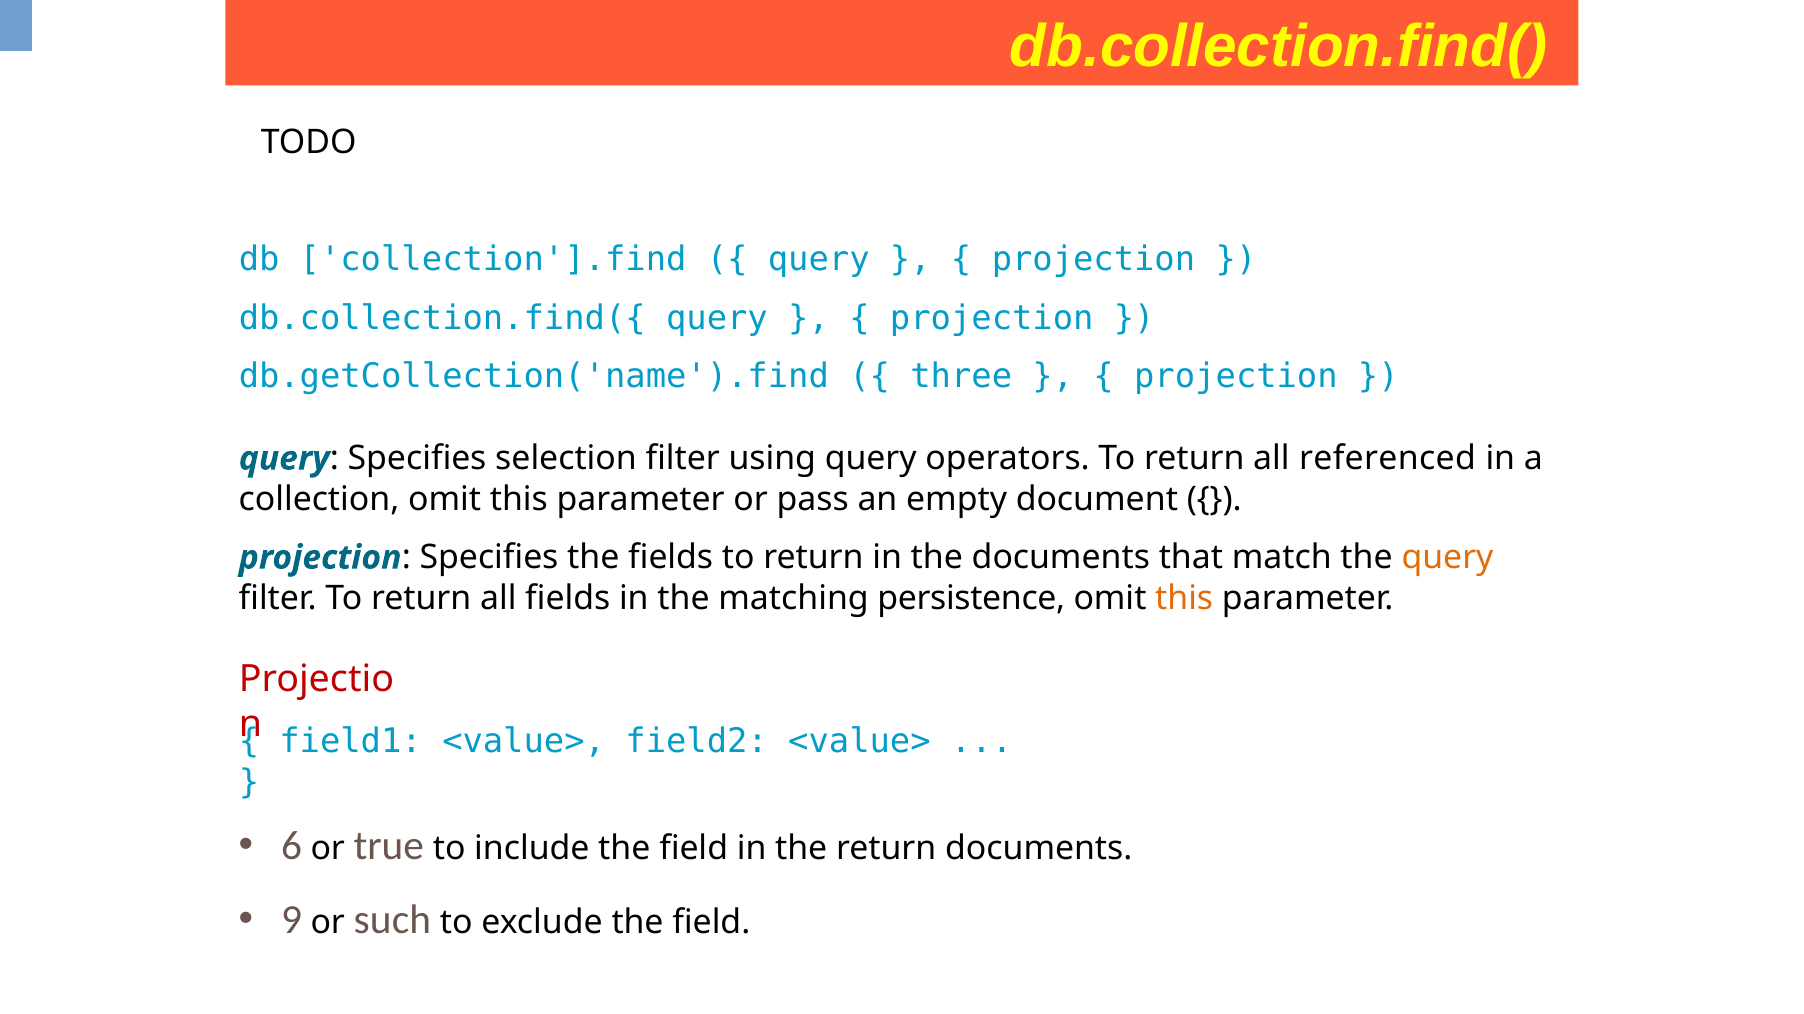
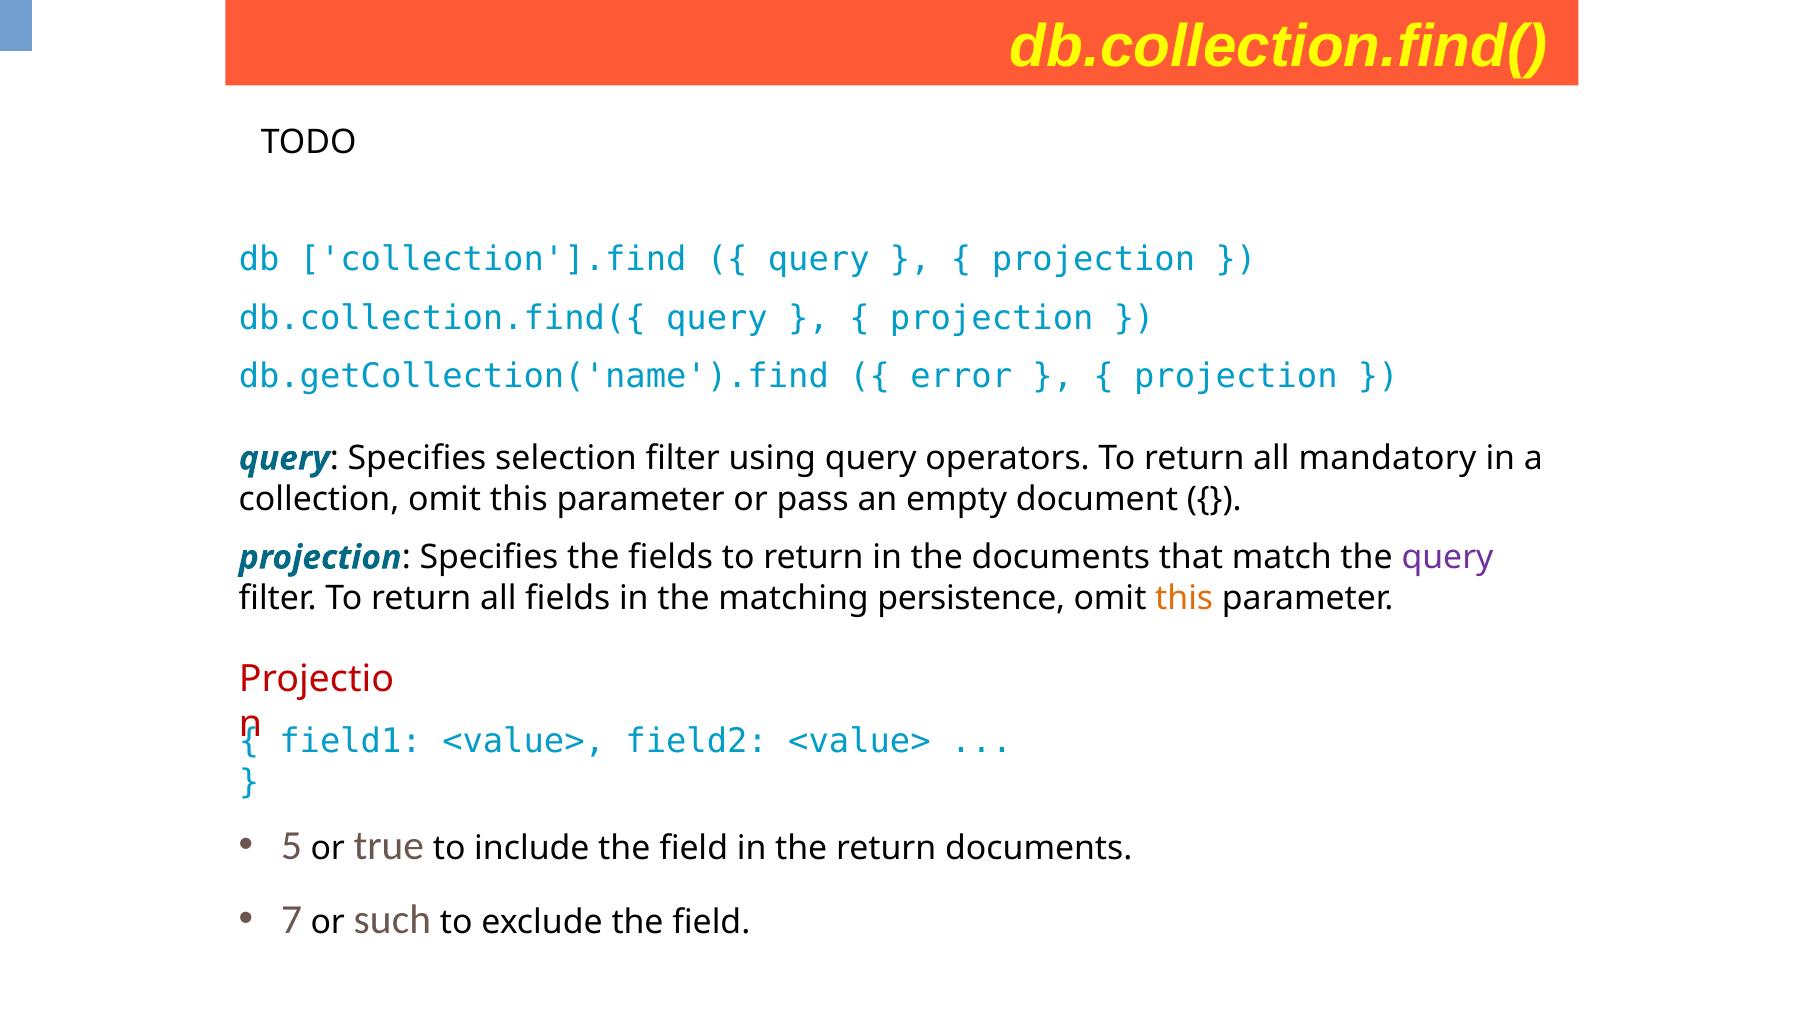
three: three -> error (961, 377)
referenced: referenced -> mandatory (1387, 459)
query colour: orange -> purple (1447, 558)
6: 6 -> 5 (291, 847)
9: 9 -> 7 (291, 921)
